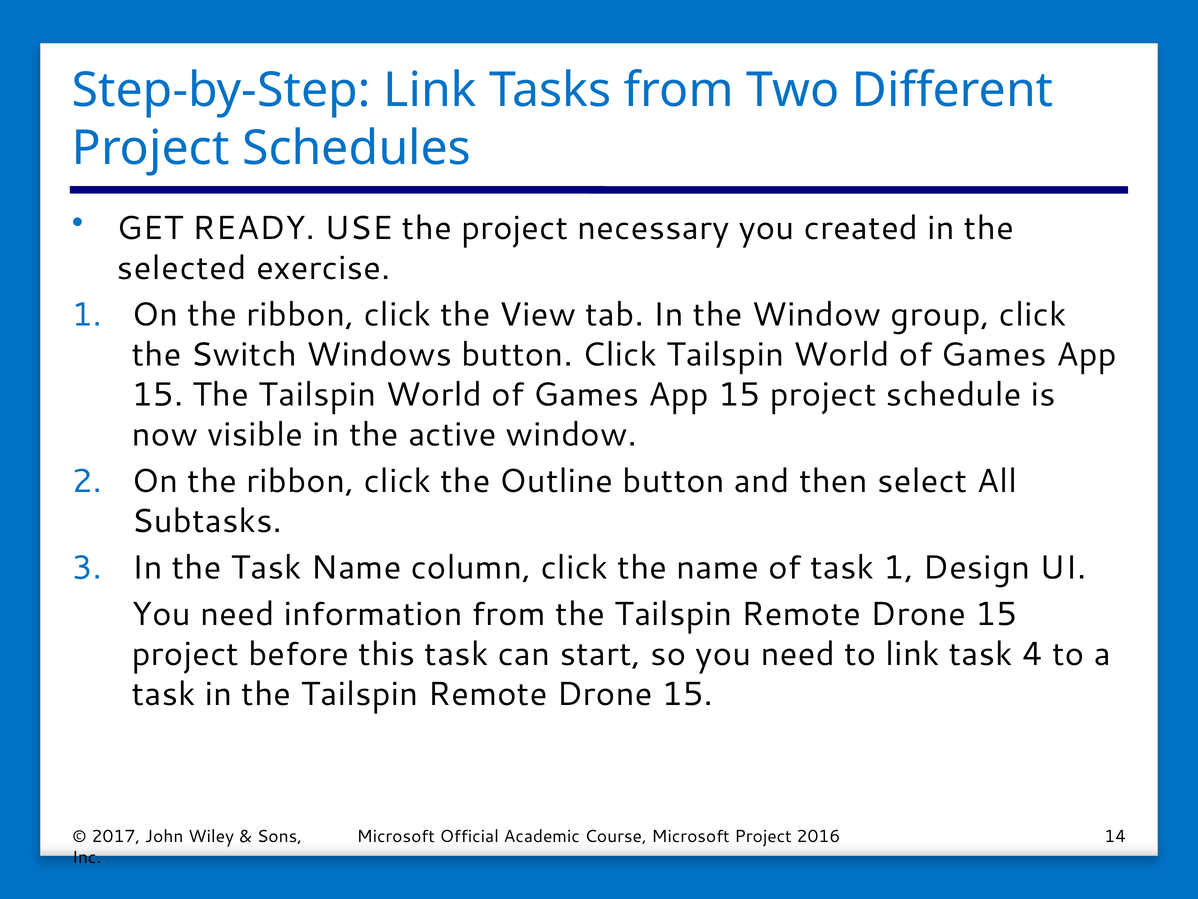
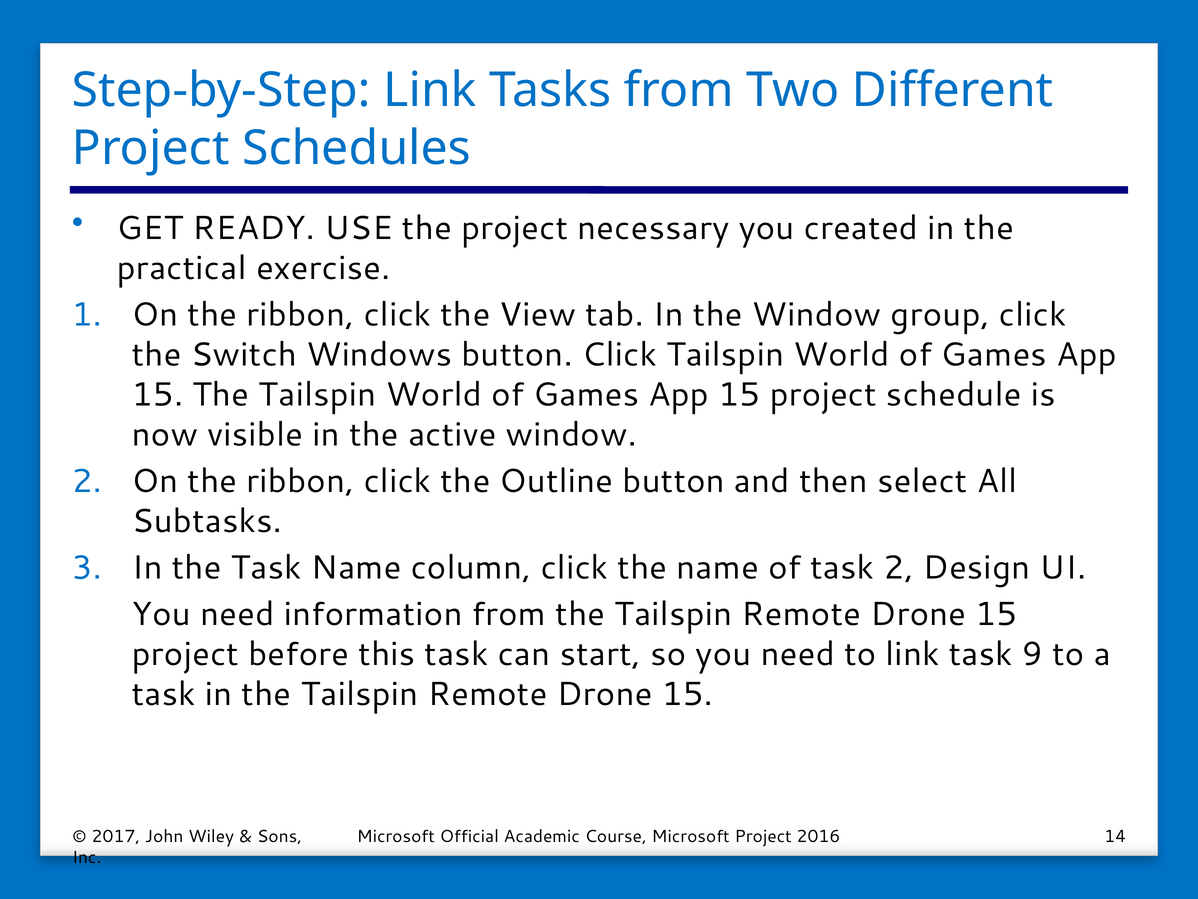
selected: selected -> practical (182, 268)
task 1: 1 -> 2 (899, 567)
4: 4 -> 9 (1032, 654)
